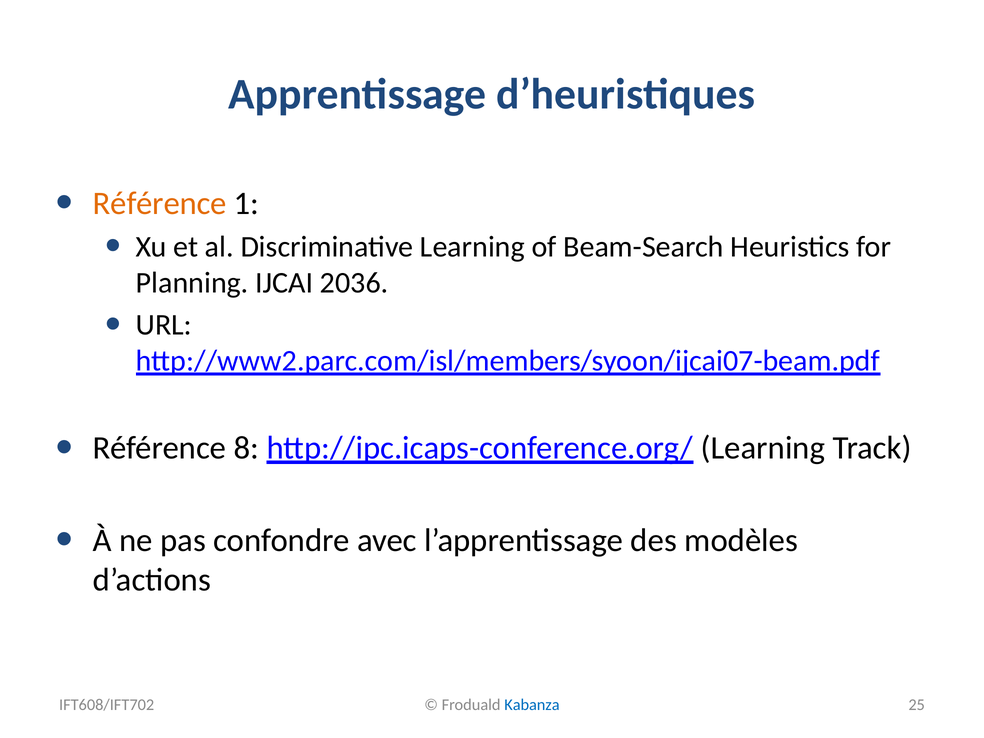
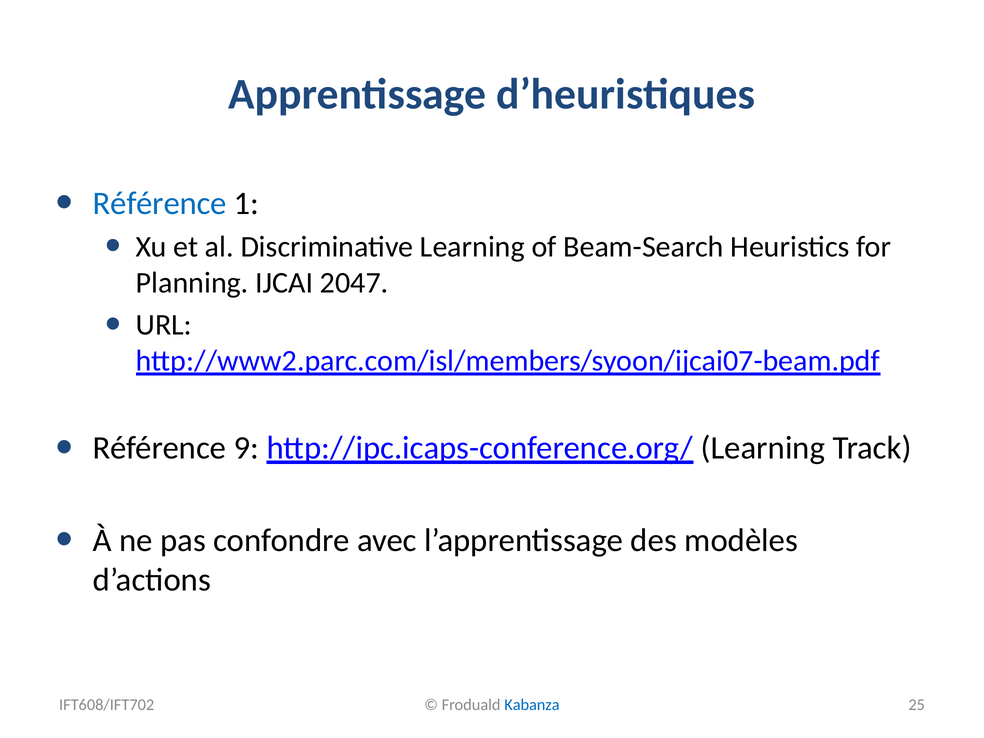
Référence colour: orange -> blue (160, 203)
2036: 2036 -> 2047 (354, 283)
8: 8 -> 9 (246, 448)
